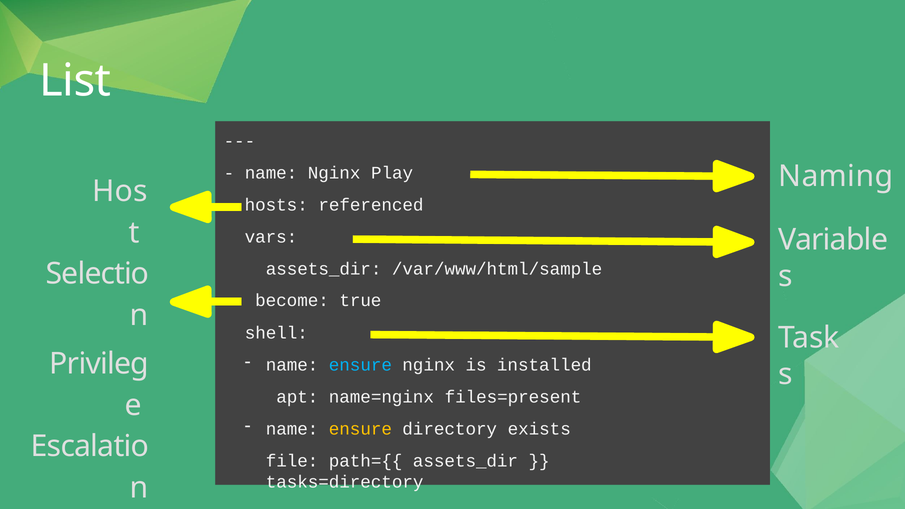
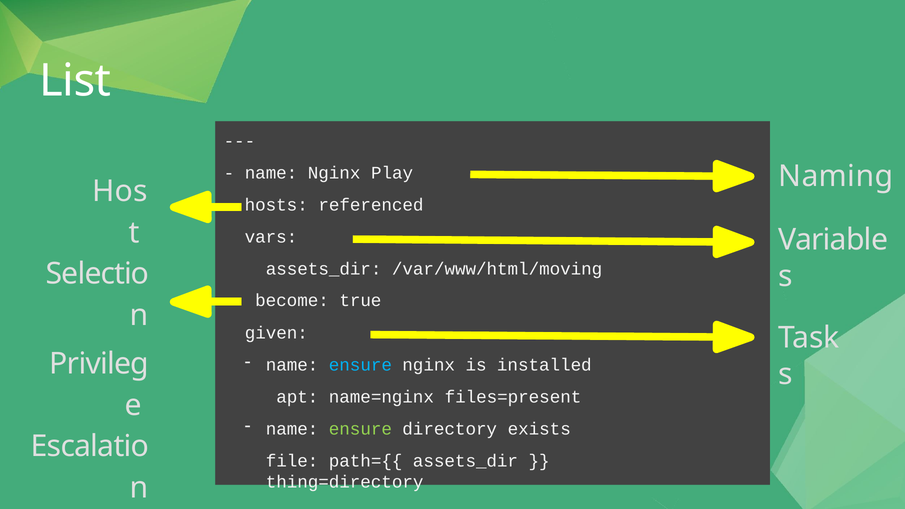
/var/www/html/sample: /var/www/html/sample -> /var/www/html/moving (497, 269)
shell: shell -> given (276, 333)
ensure colour: yellow -> light green (360, 429)
tasks=directory: tasks=directory -> thing=directory (345, 482)
